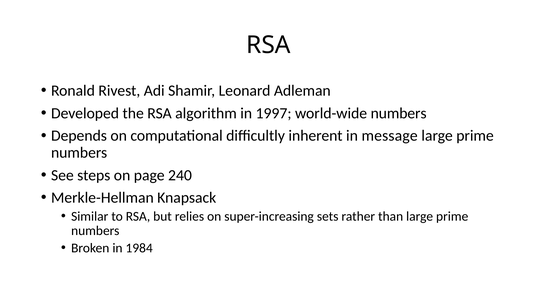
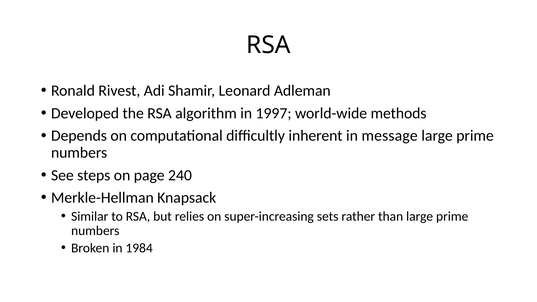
world-wide numbers: numbers -> methods (399, 113)
